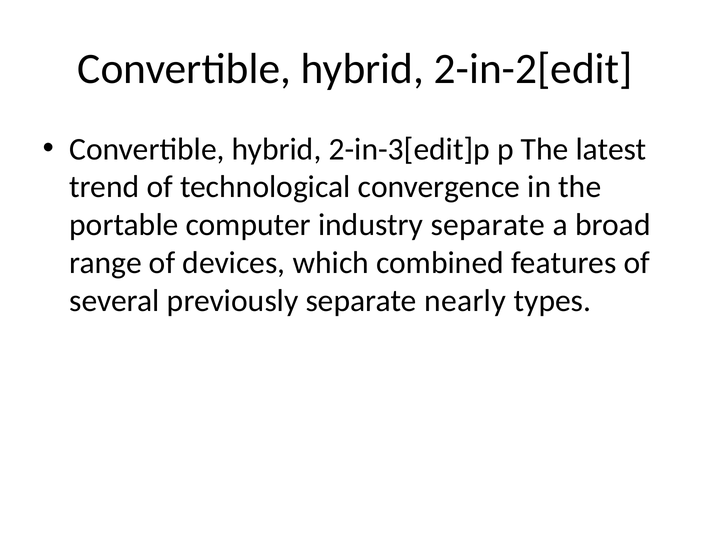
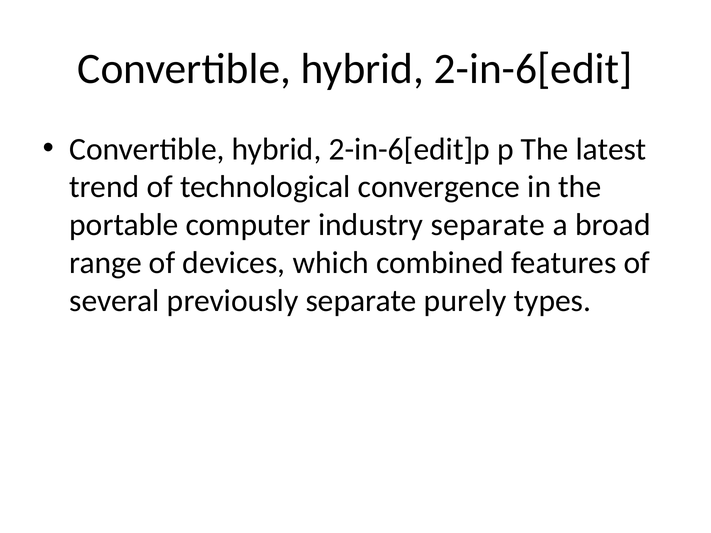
2-in-2[edit: 2-in-2[edit -> 2-in-6[edit (533, 69)
2-in-3[edit]p: 2-in-3[edit]p -> 2-in-6[edit]p (409, 149)
nearly: nearly -> purely (465, 301)
